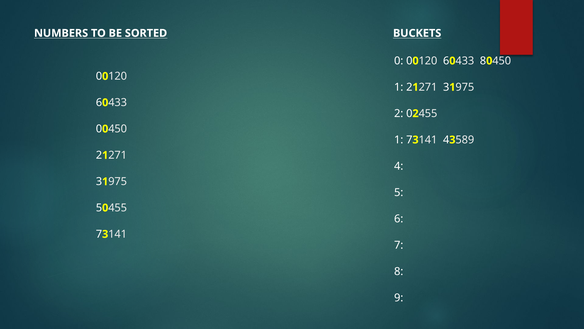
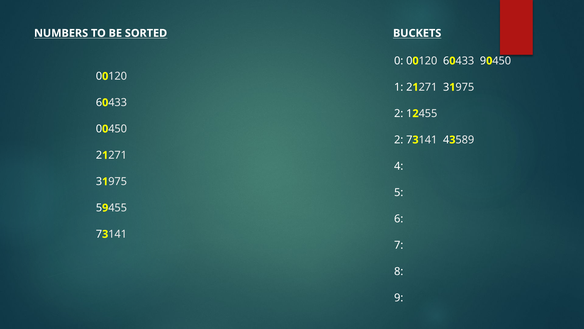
8: 8 -> 9 (483, 61)
0: 0 -> 1 (409, 113)
1: 1 -> 2 (399, 140)
5 0: 0 -> 9 (105, 208)
